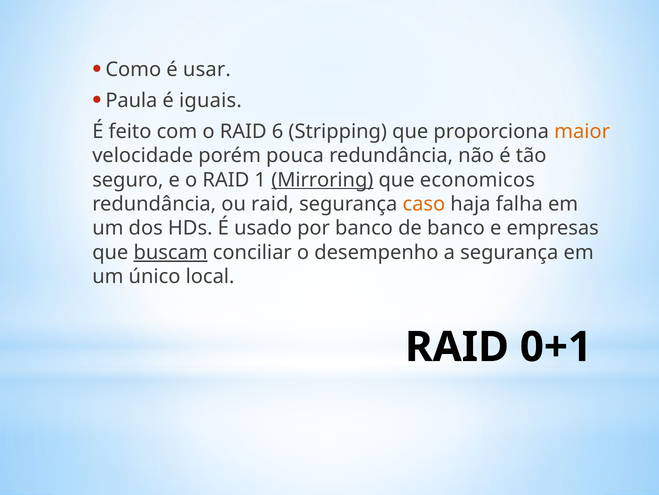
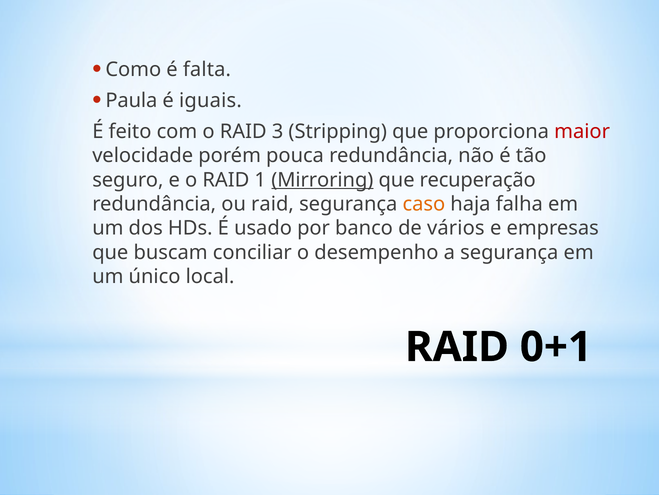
usar: usar -> falta (207, 70)
6: 6 -> 3 (278, 131)
maior colour: orange -> red (582, 131)
economicos: economicos -> recuperação (478, 180)
de banco: banco -> vários (456, 228)
buscam underline: present -> none (171, 252)
